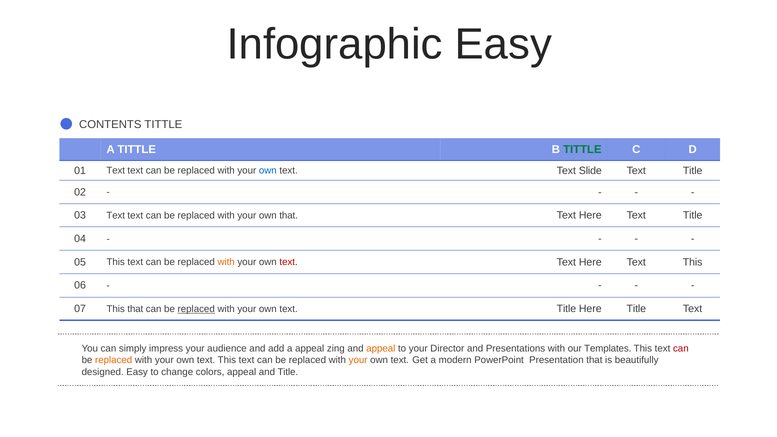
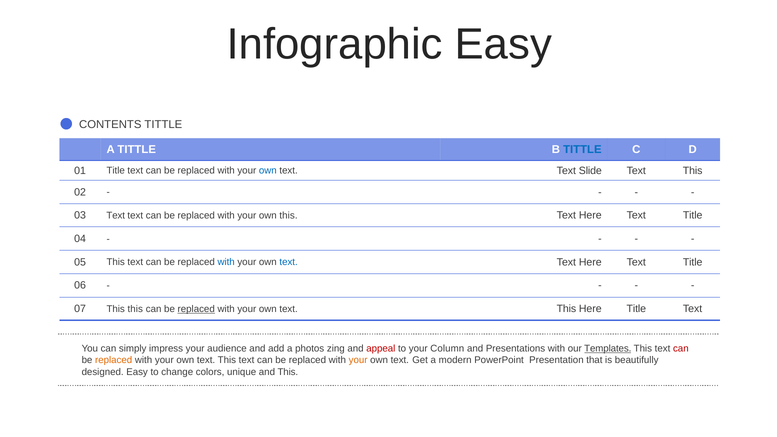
TITTLE colour: green -> blue (582, 150)
01 Text: Text -> Title (116, 171)
Title: Title -> This (693, 171)
own that: that -> this (289, 216)
with colour: orange -> blue (226, 262)
text colour: red -> blue (289, 262)
This: This -> Title (693, 262)
This that: that -> this (135, 309)
Title: Title -> This (566, 309)
a appeal: appeal -> photos (310, 349)
appeal colour: orange -> red (381, 349)
Director: Director -> Column (447, 349)
Templates underline: none -> present (608, 349)
colors appeal: appeal -> unique (242, 372)
and Title: Title -> This (288, 372)
